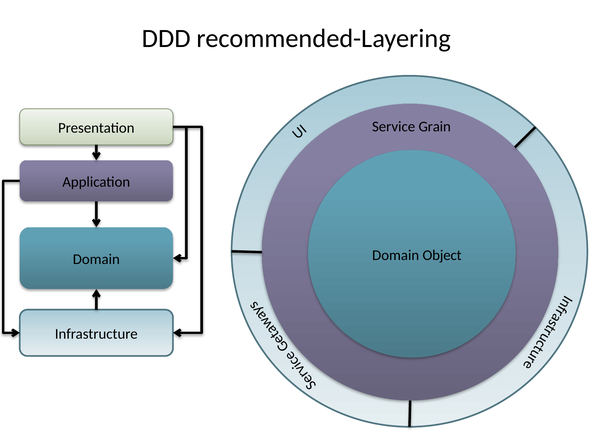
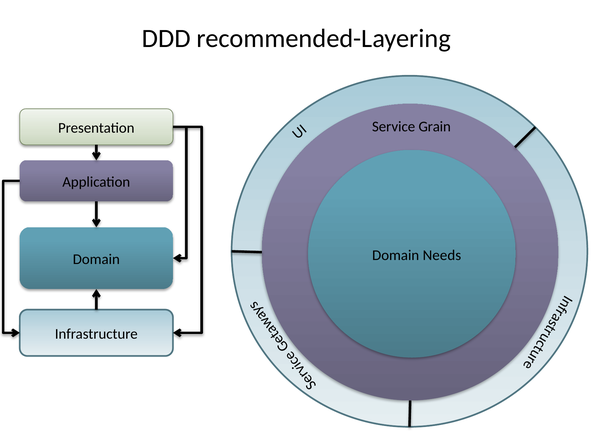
Object: Object -> Needs (442, 255)
